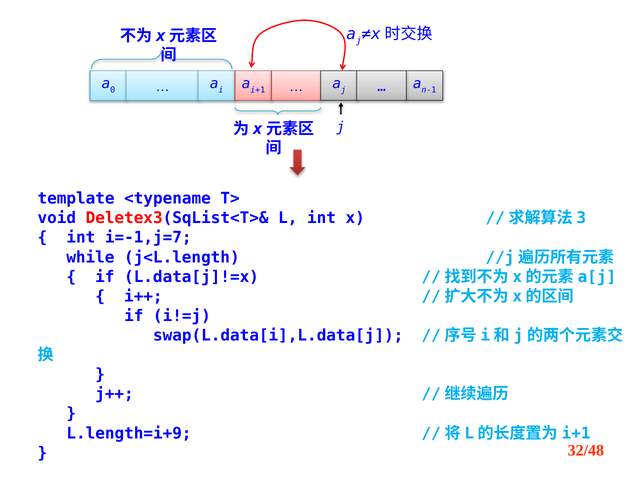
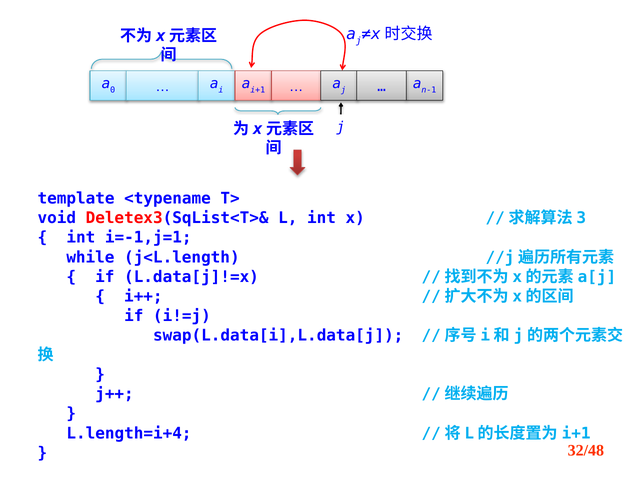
i=-1,j=7: i=-1,j=7 -> i=-1,j=1 (148, 238)
L.length=i+9: L.length=i+9 -> L.length=i+4 (129, 433)
